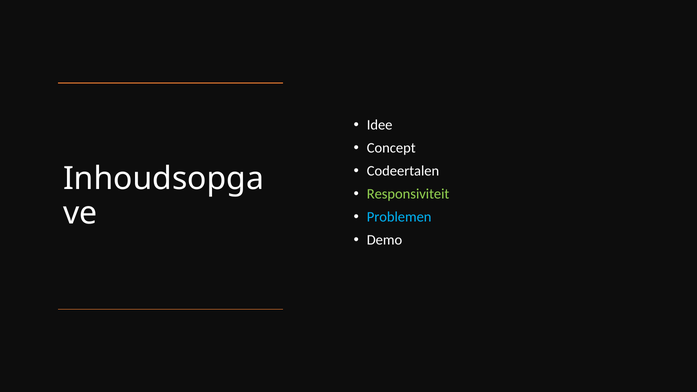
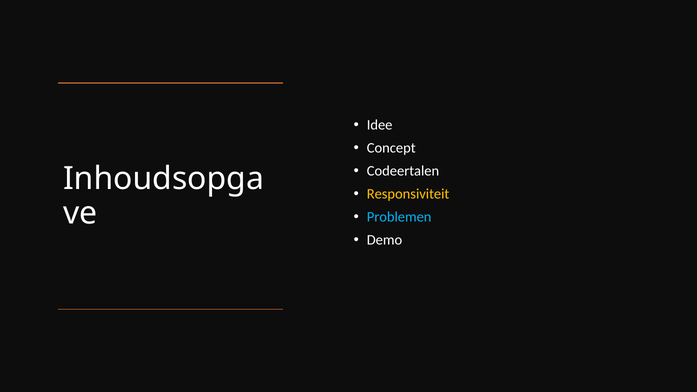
Responsiviteit colour: light green -> yellow (408, 194)
